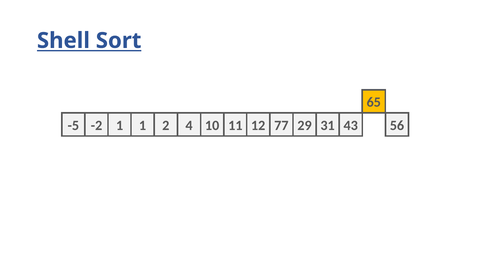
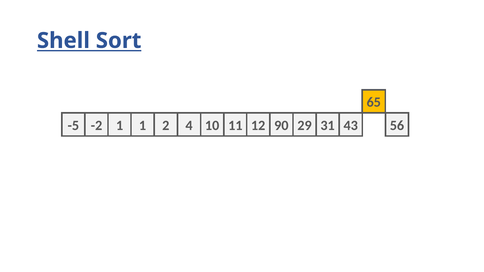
77: 77 -> 90 (281, 126)
